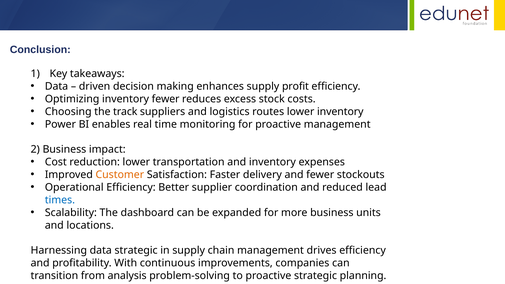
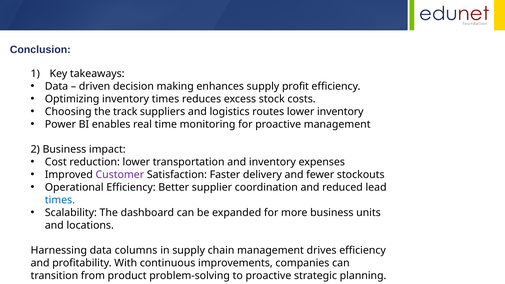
inventory fewer: fewer -> times (166, 99)
Customer colour: orange -> purple (120, 175)
data strategic: strategic -> columns (136, 251)
analysis: analysis -> product (127, 276)
